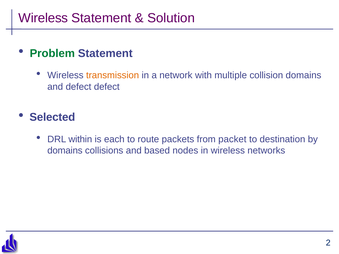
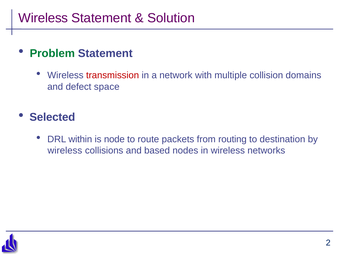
transmission colour: orange -> red (113, 75)
defect defect: defect -> space (107, 87)
each: each -> node (114, 139)
packet: packet -> routing (232, 139)
domains: domains -> wireless (65, 151)
